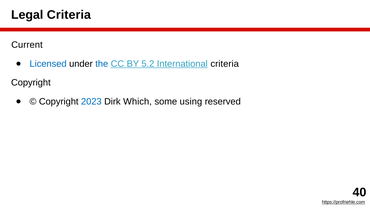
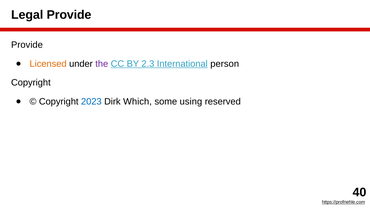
Legal Criteria: Criteria -> Provide (69, 15)
Current: Current -> Provide (27, 45)
Licensed colour: blue -> orange (48, 64)
the colour: blue -> purple (102, 64)
5.2: 5.2 -> 2.3 (148, 64)
International criteria: criteria -> person (225, 64)
